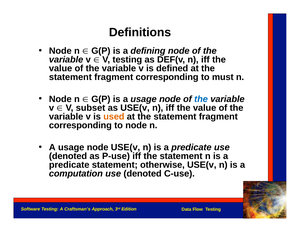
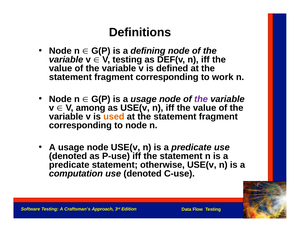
must: must -> work (223, 77)
the colour: blue -> purple (201, 99)
subset: subset -> among (91, 108)
